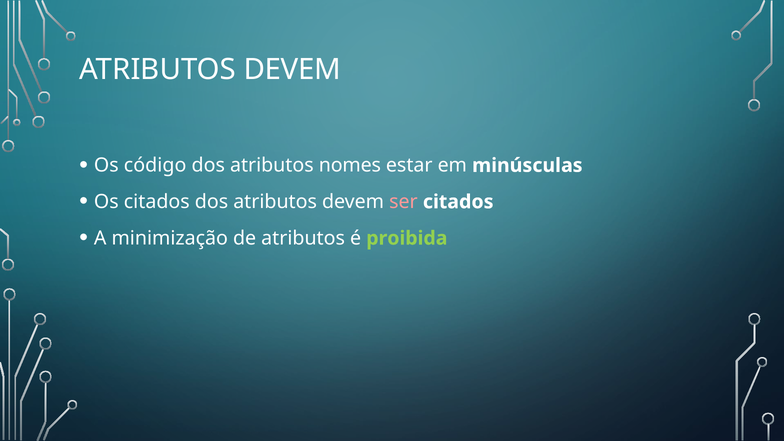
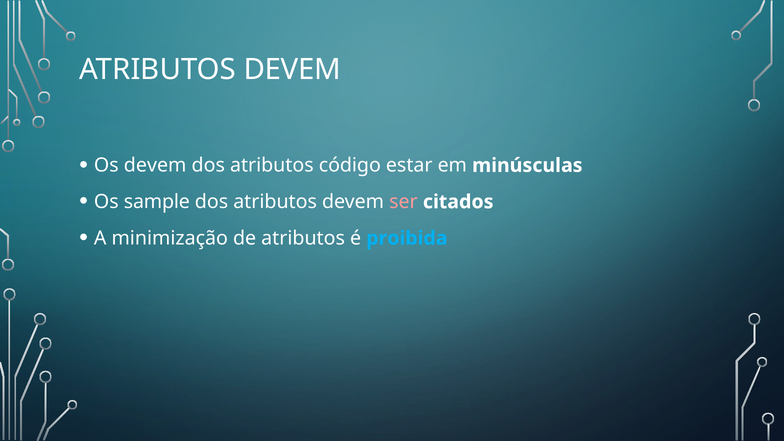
Os código: código -> devem (155, 165)
nomes: nomes -> código (350, 165)
Os citados: citados -> sample (157, 202)
proibida colour: light green -> light blue (407, 238)
